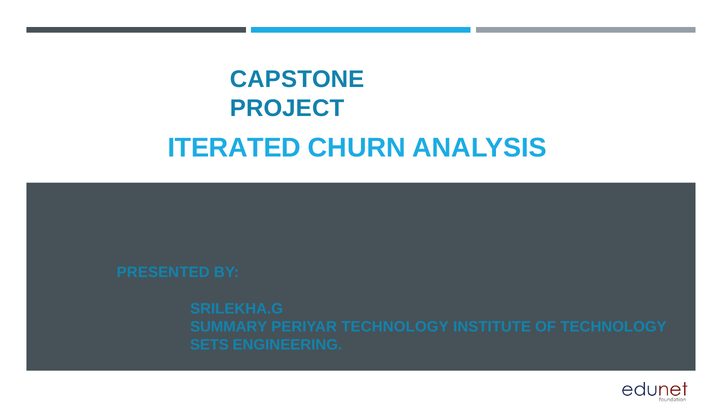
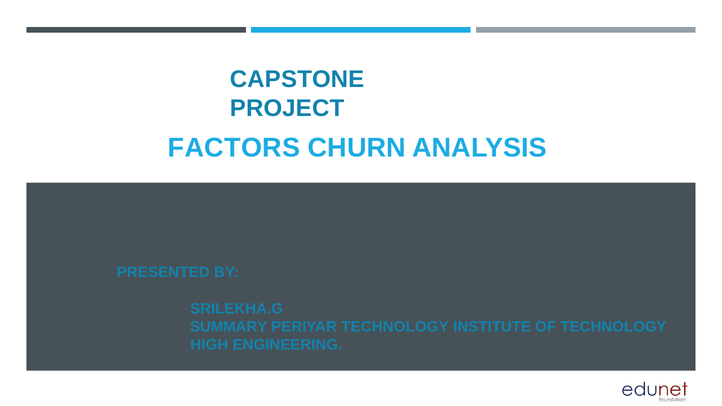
ITERATED: ITERATED -> FACTORS (234, 148)
SETS: SETS -> HIGH (209, 345)
